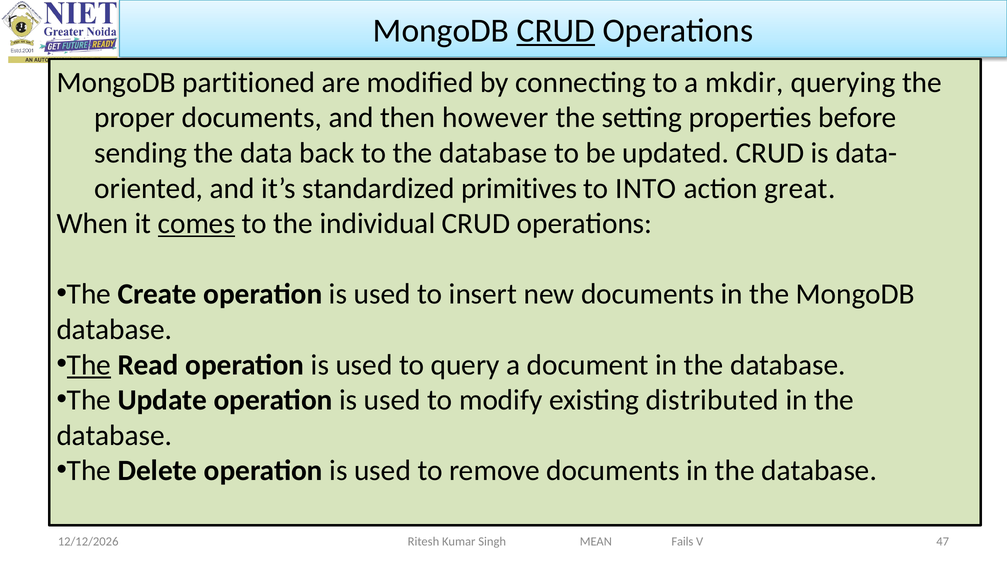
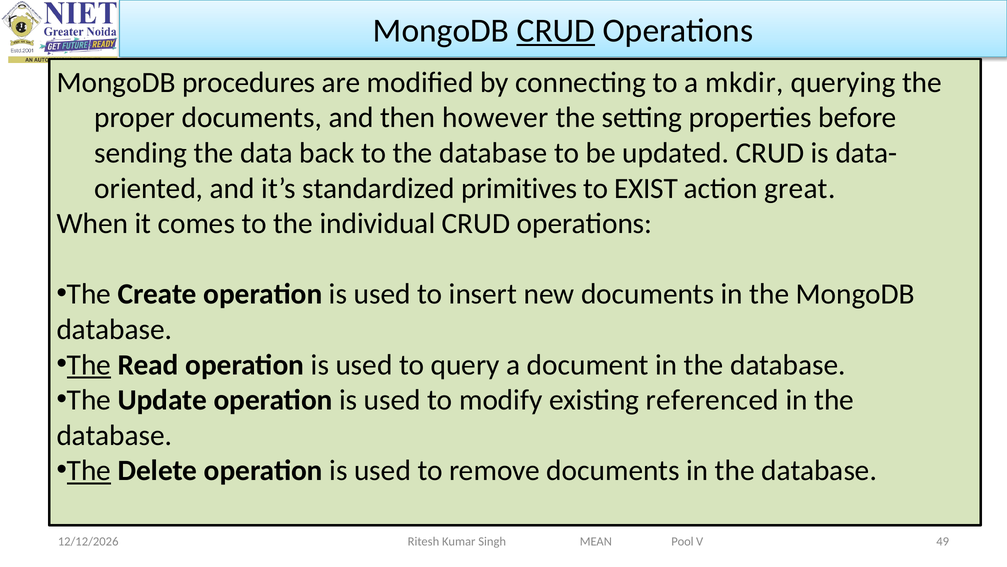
partitioned: partitioned -> procedures (249, 82)
INTO: INTO -> EXIST (646, 188)
comes underline: present -> none (196, 223)
distributed: distributed -> referenced (712, 400)
The underline: none -> present (89, 470)
47: 47 -> 49 (943, 541)
Fails: Fails -> Pool (682, 541)
